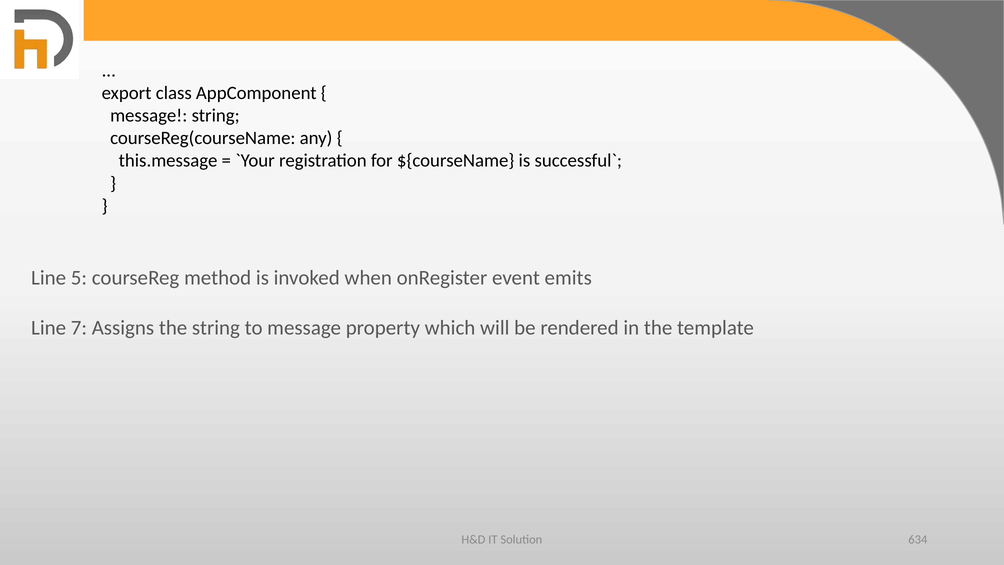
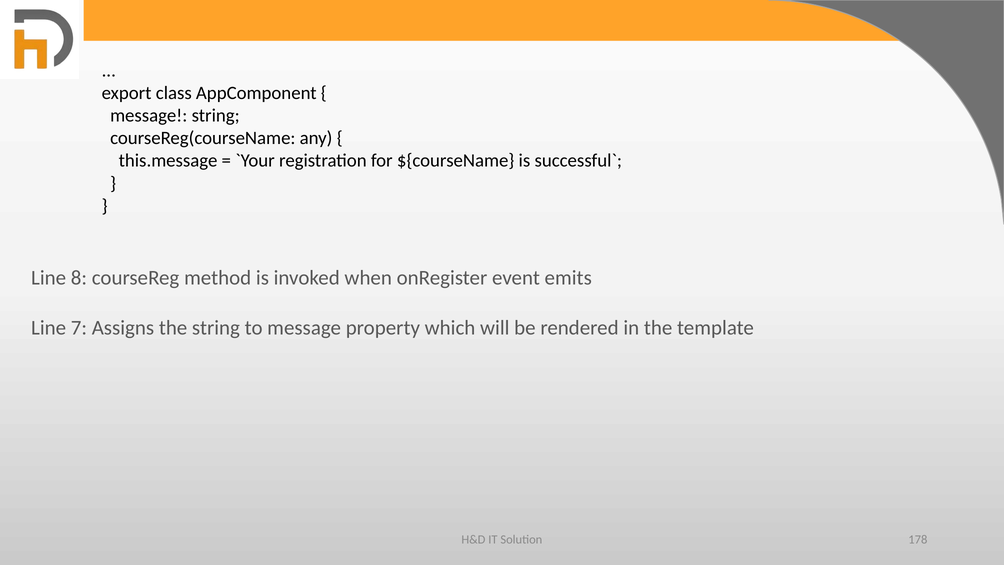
5: 5 -> 8 (79, 278)
634: 634 -> 178 (918, 539)
